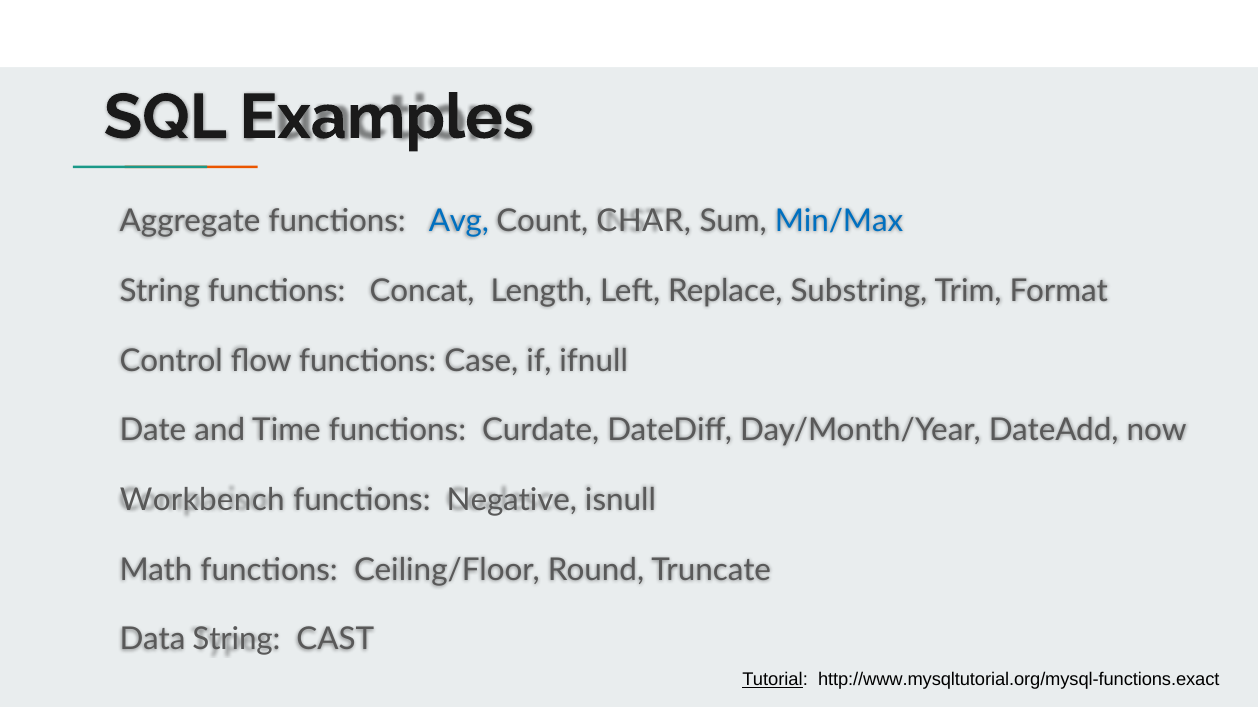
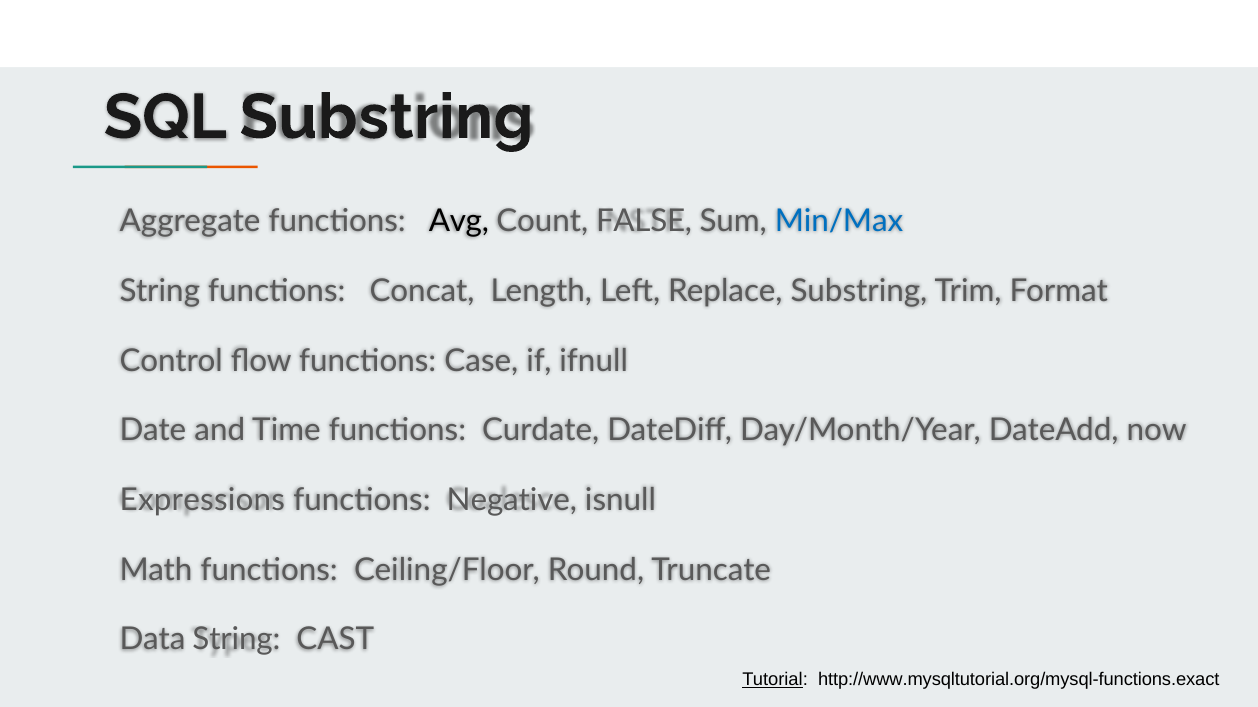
SQL Examples: Examples -> Substring (386, 117)
Avg colour: blue -> black (459, 222)
CHAR: CHAR -> FALSE (644, 222)
Workbench: Workbench -> Expressions (202, 501)
